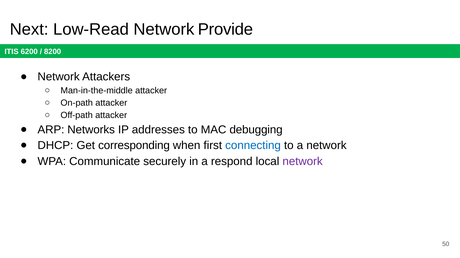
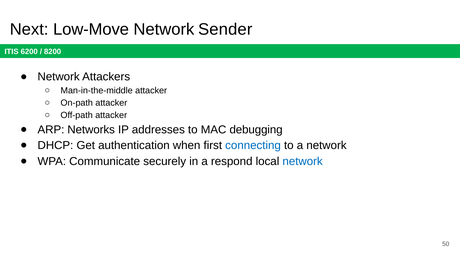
Low-Read: Low-Read -> Low-Move (91, 29)
Provide: Provide -> Sender (225, 29)
corresponding: corresponding -> authentication (134, 146)
network colour: purple -> blue (303, 162)
